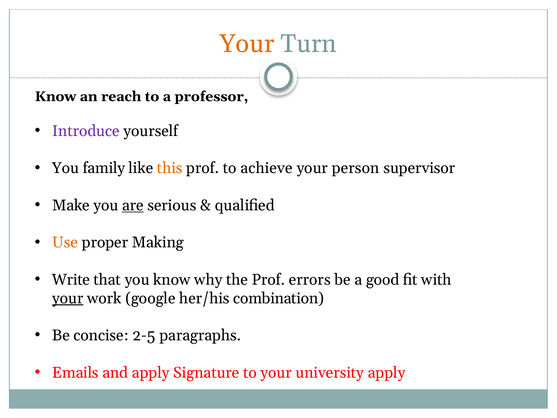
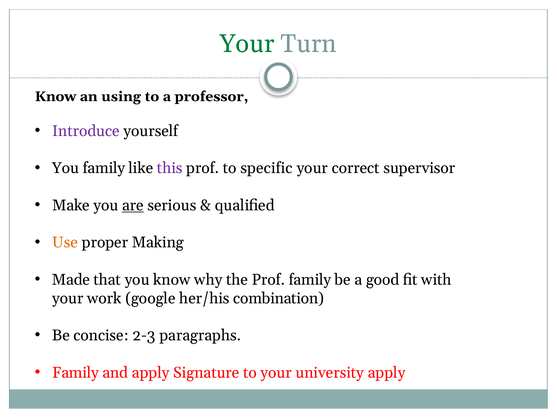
Your colour: orange -> green (247, 44)
reach: reach -> using (121, 96)
this colour: orange -> purple (170, 168)
achieve: achieve -> specific (267, 168)
person: person -> correct (356, 168)
Write: Write -> Made (71, 279)
Prof errors: errors -> family (310, 279)
your underline: present -> none (68, 298)
2-5: 2-5 -> 2-3 (144, 335)
Emails: Emails -> Family (75, 372)
